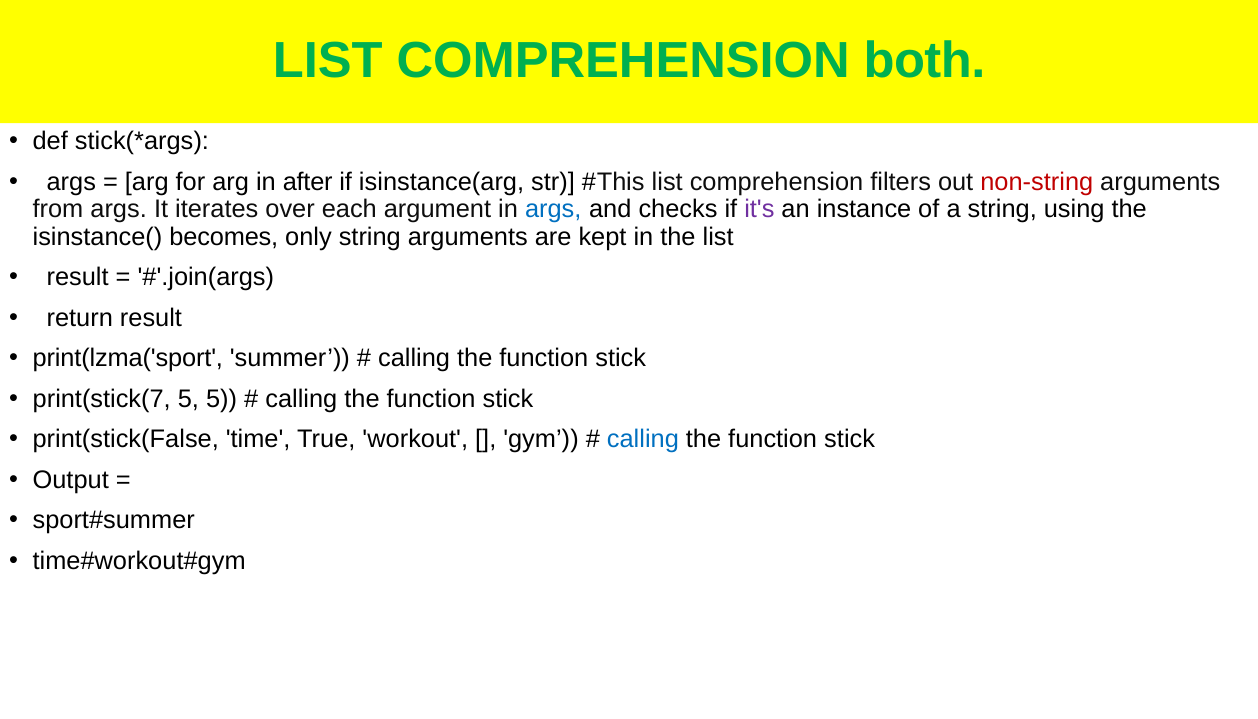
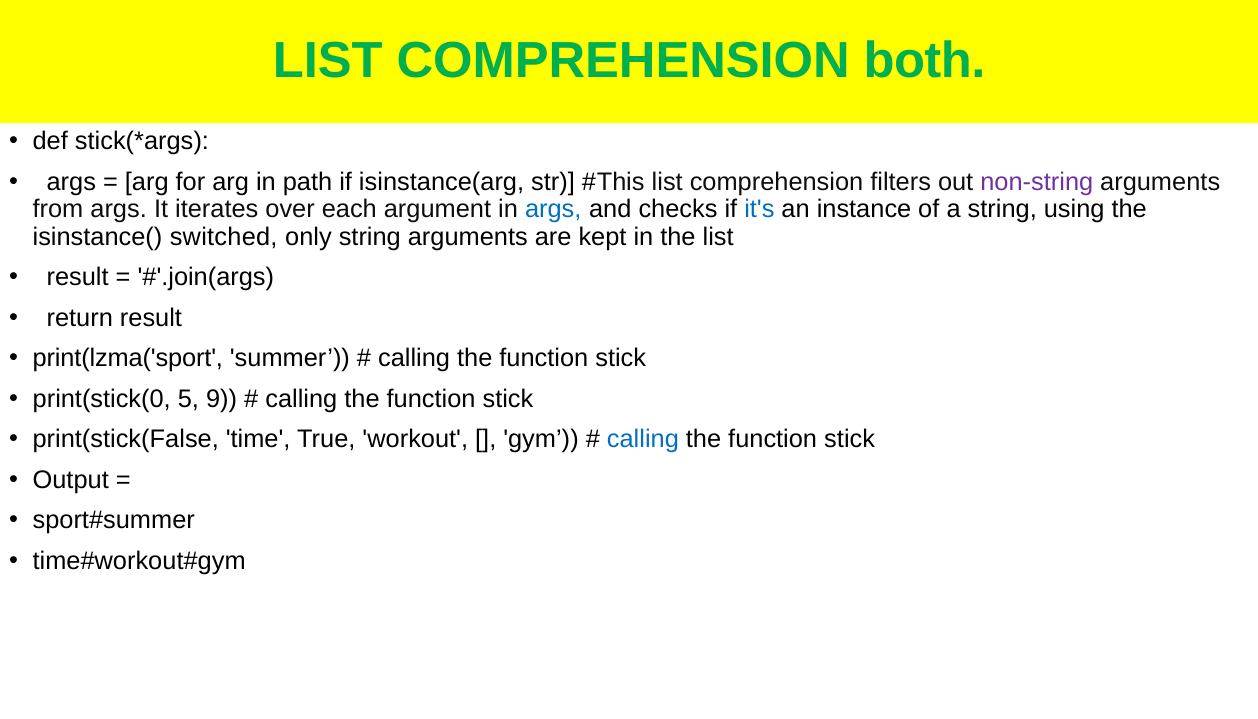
after: after -> path (308, 182)
non-string colour: red -> purple (1037, 182)
it's colour: purple -> blue (759, 209)
becomes: becomes -> switched (224, 237)
print(stick(7: print(stick(7 -> print(stick(0 (102, 399)
5 5: 5 -> 9 (222, 399)
